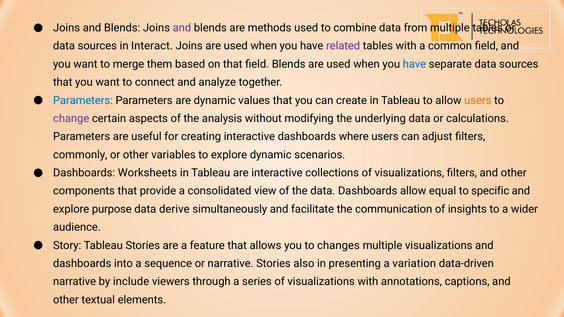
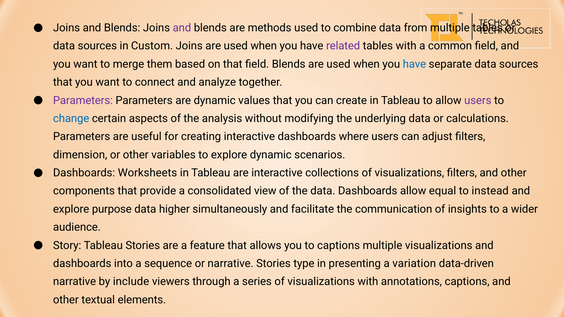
Interact: Interact -> Custom (152, 46)
Parameters colour: blue -> purple (83, 100)
users colour: orange -> purple (478, 100)
change colour: purple -> blue (71, 119)
commonly: commonly -> dimension (80, 155)
specific: specific -> instead (490, 191)
derive: derive -> higher (174, 209)
to changes: changes -> captions (339, 246)
also: also -> type (304, 264)
